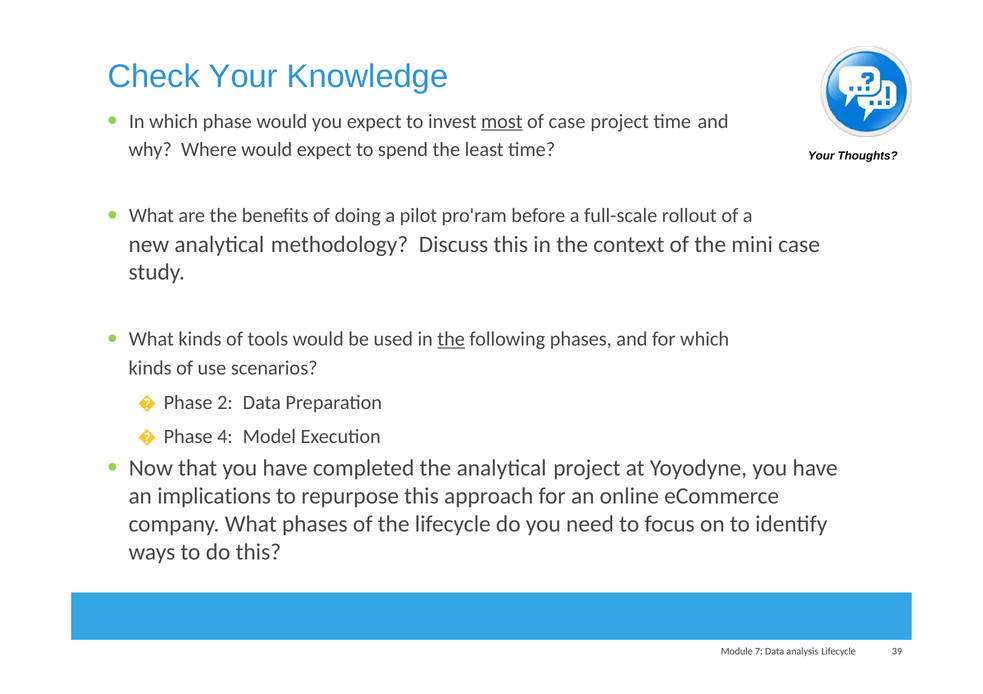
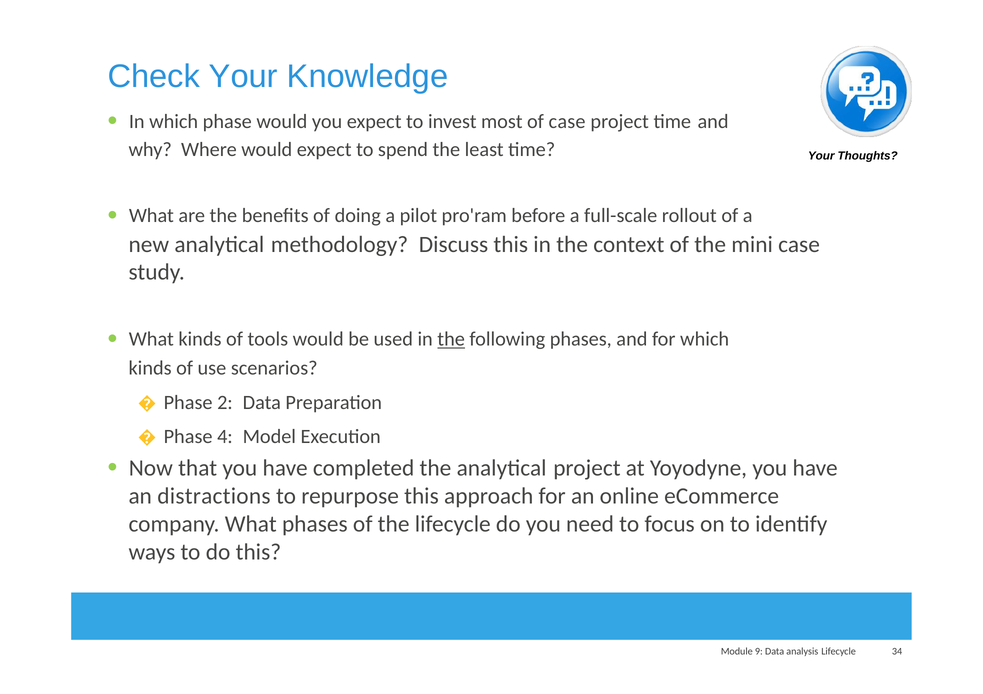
most underline: present -> none (502, 121)
implications: implications -> distractions (214, 497)
7: 7 -> 9 (759, 652)
39: 39 -> 34 (897, 652)
